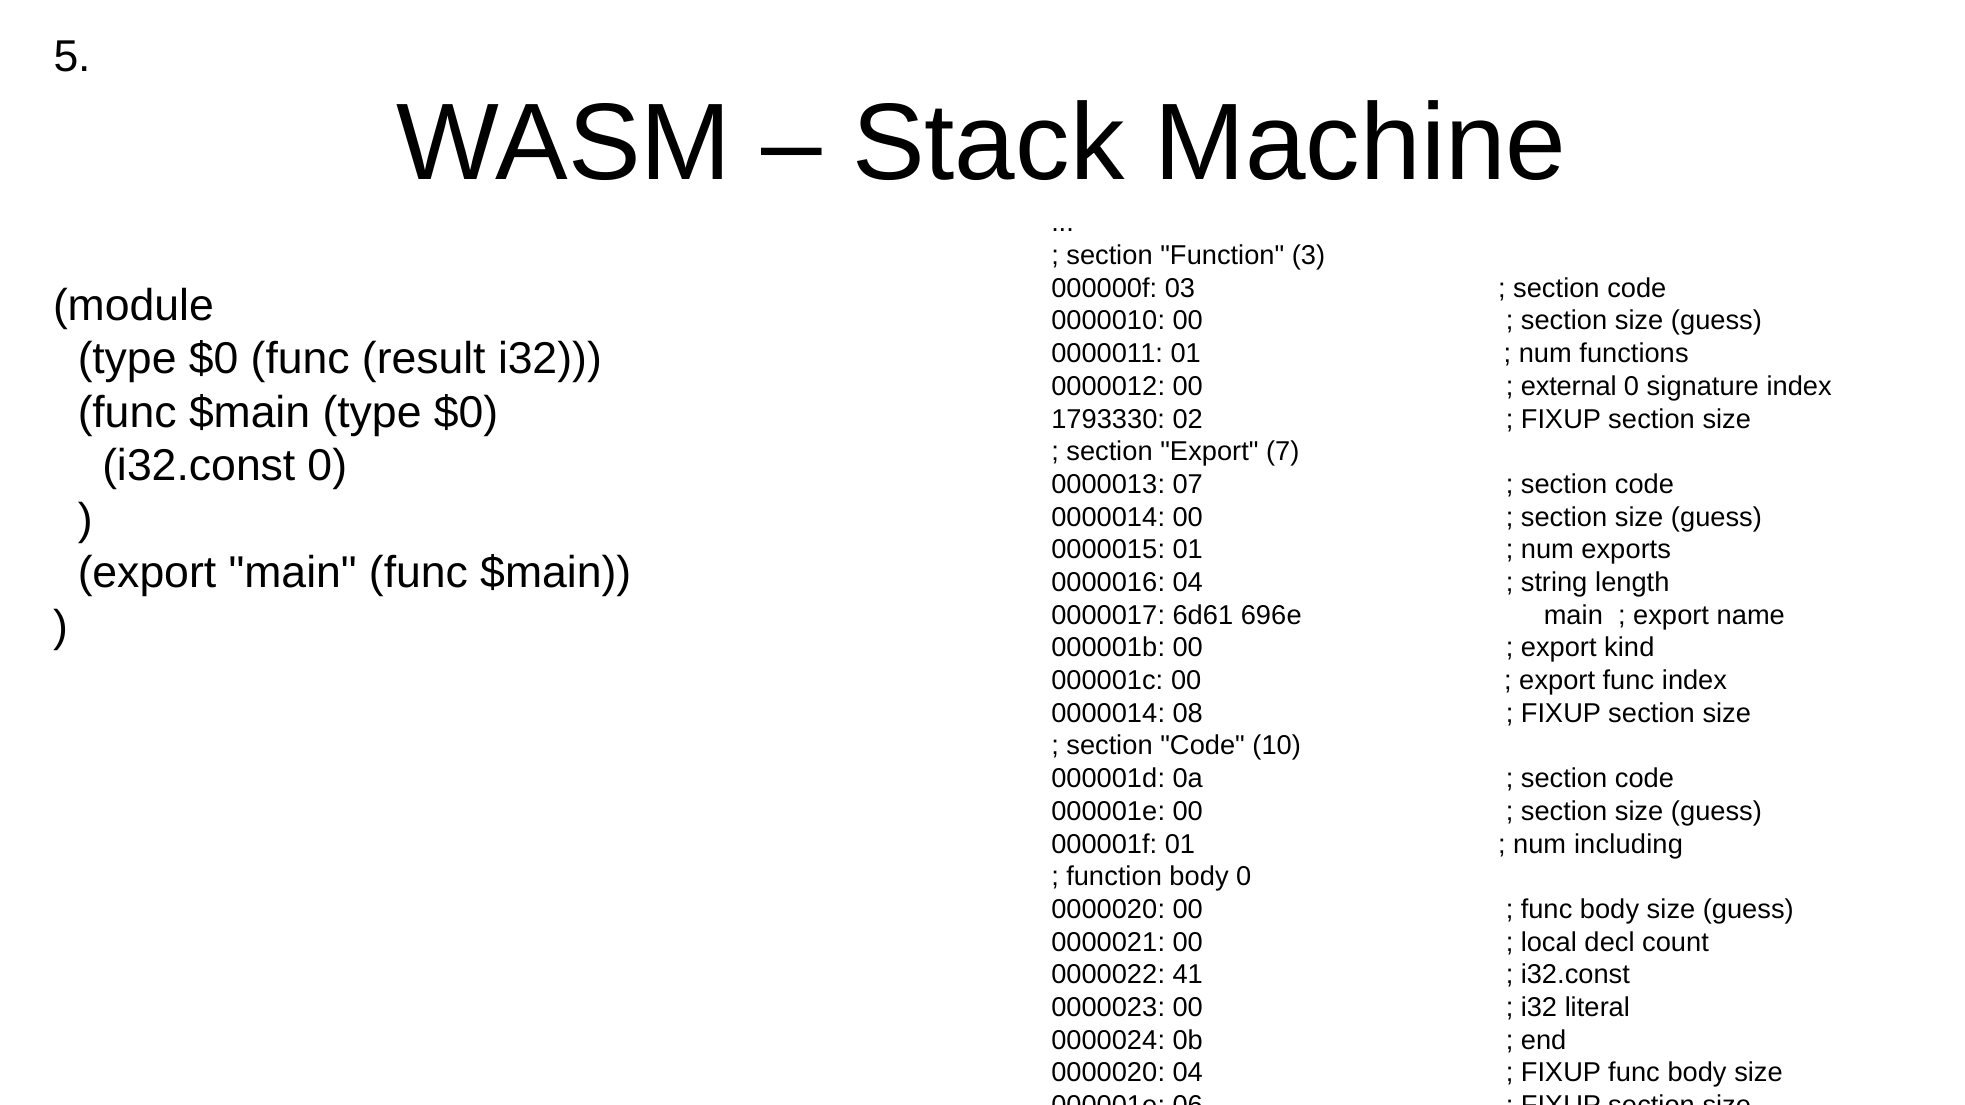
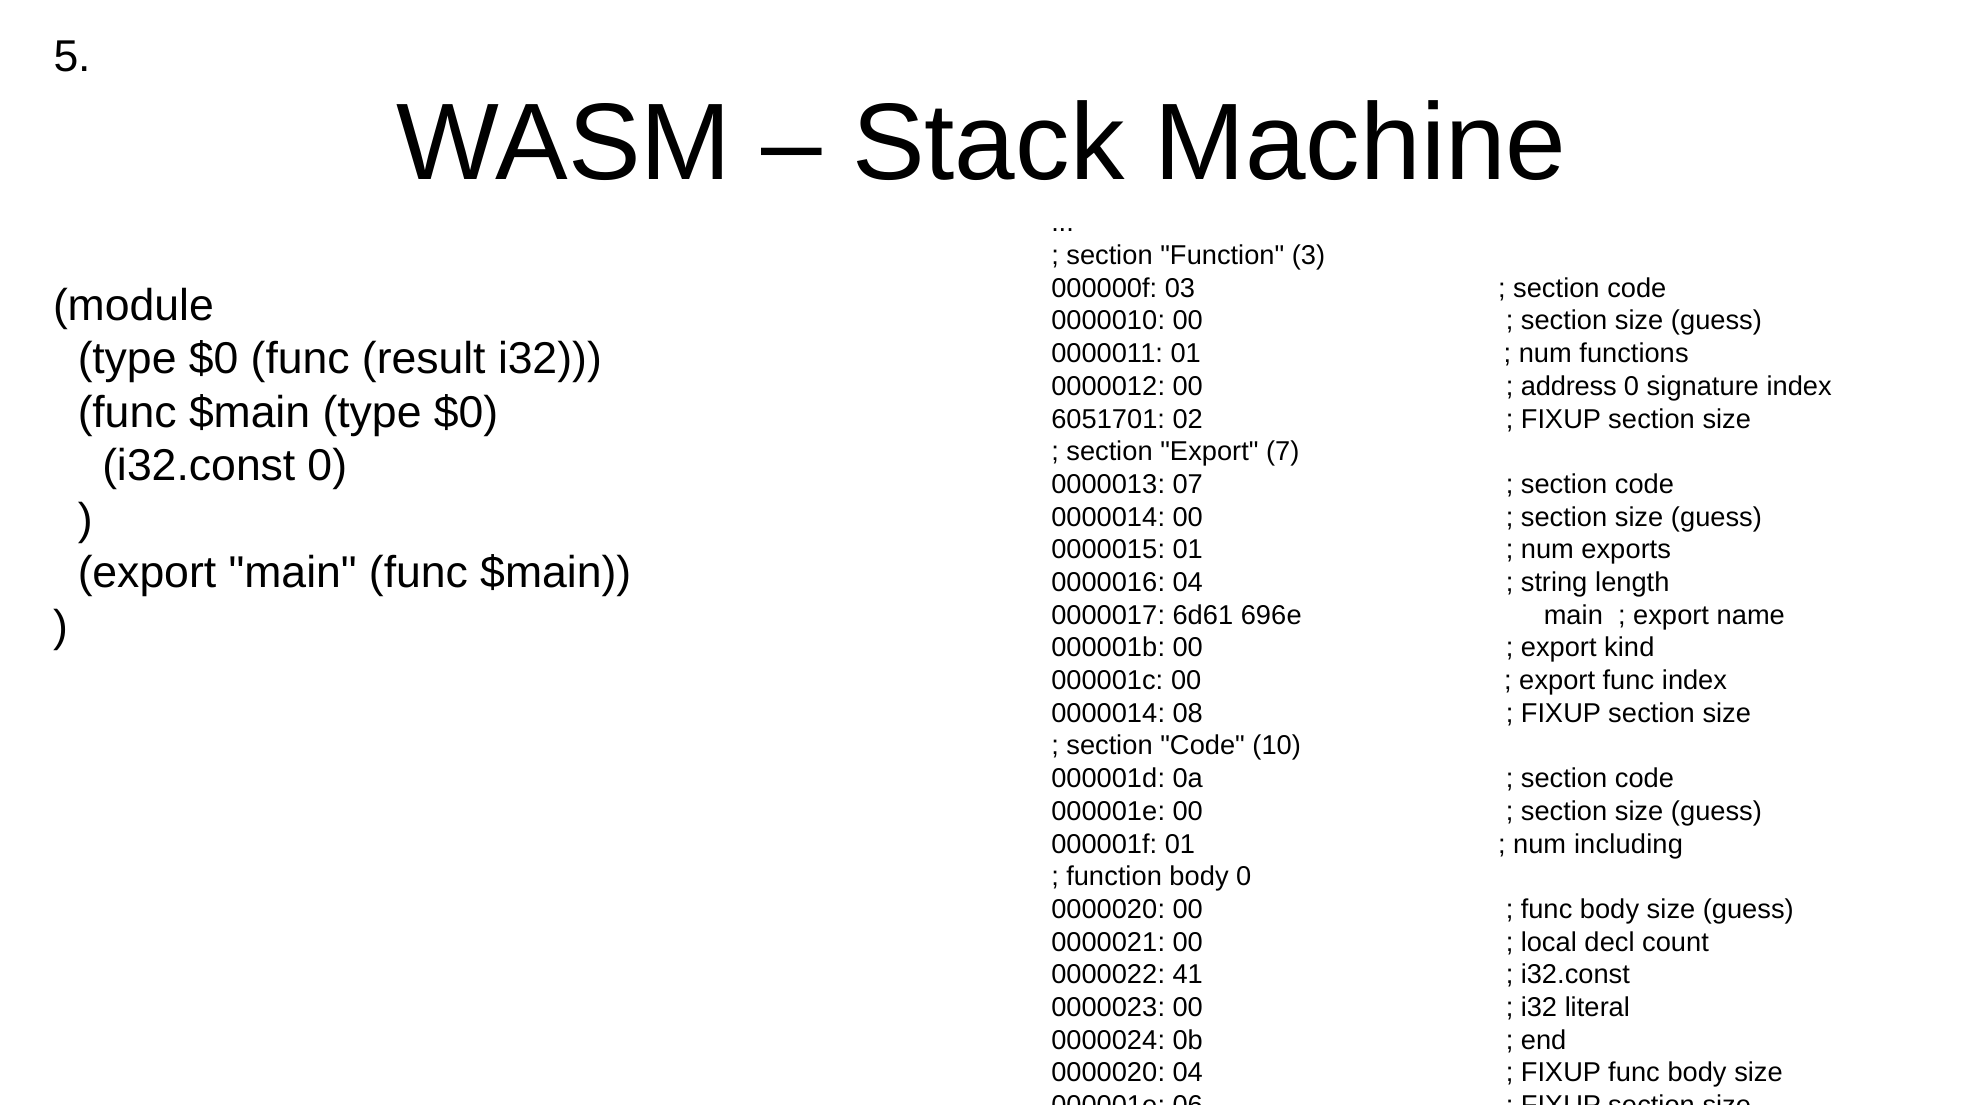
external: external -> address (1569, 387)
1793330: 1793330 -> 6051701 (1108, 419)
